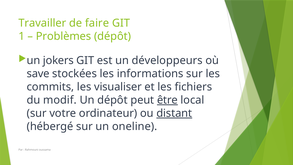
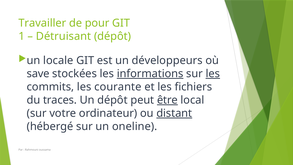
faire: faire -> pour (97, 23)
Problèmes: Problèmes -> Détruisant (64, 36)
jokers: jokers -> locale (58, 60)
informations underline: none -> present (150, 74)
les underline: none -> present (213, 74)
visualiser: visualiser -> courante (118, 87)
modif: modif -> traces (60, 100)
